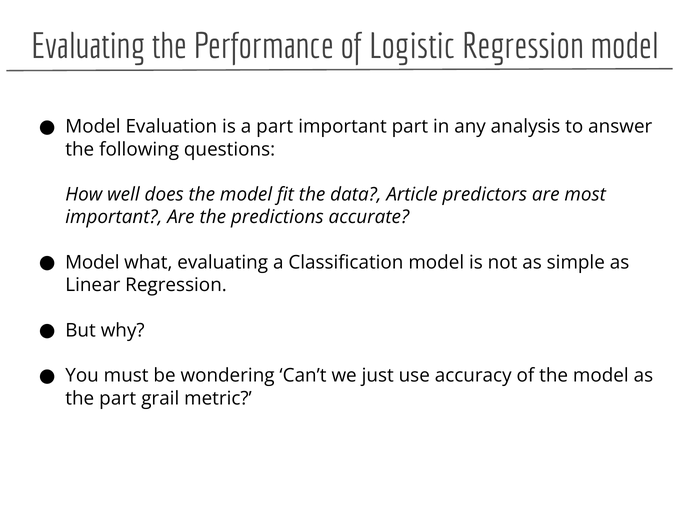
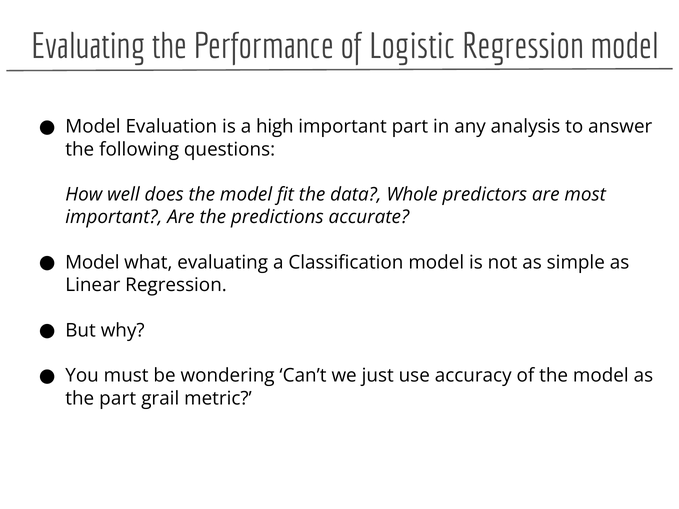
a part: part -> high (275, 127)
Article: Article -> Whole (412, 195)
